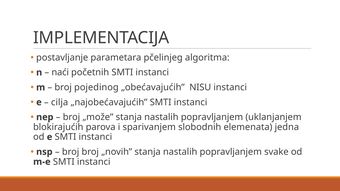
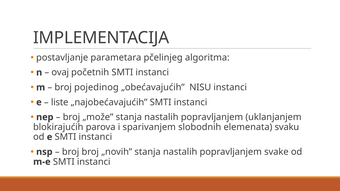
naći: naći -> ovaj (60, 73)
cilja: cilja -> liste (60, 102)
jedna: jedna -> svaku (287, 127)
